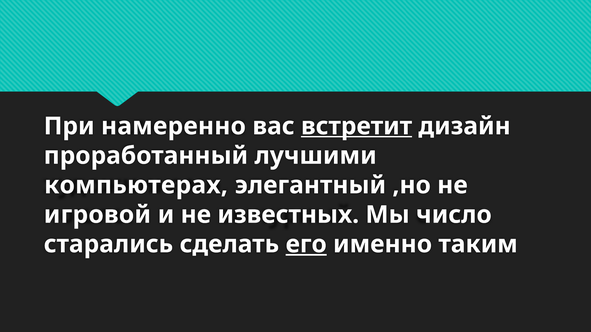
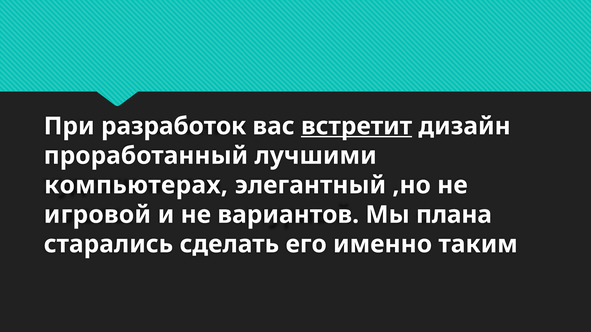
намеренно: намеренно -> разработок (174, 126)
известных: известных -> вариантов (288, 215)
число: число -> плана (454, 215)
его underline: present -> none (306, 245)
